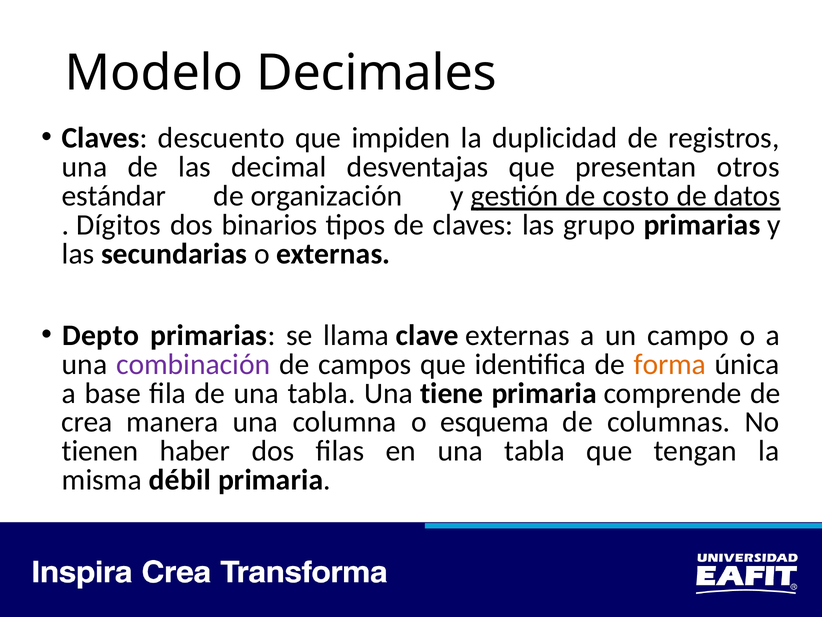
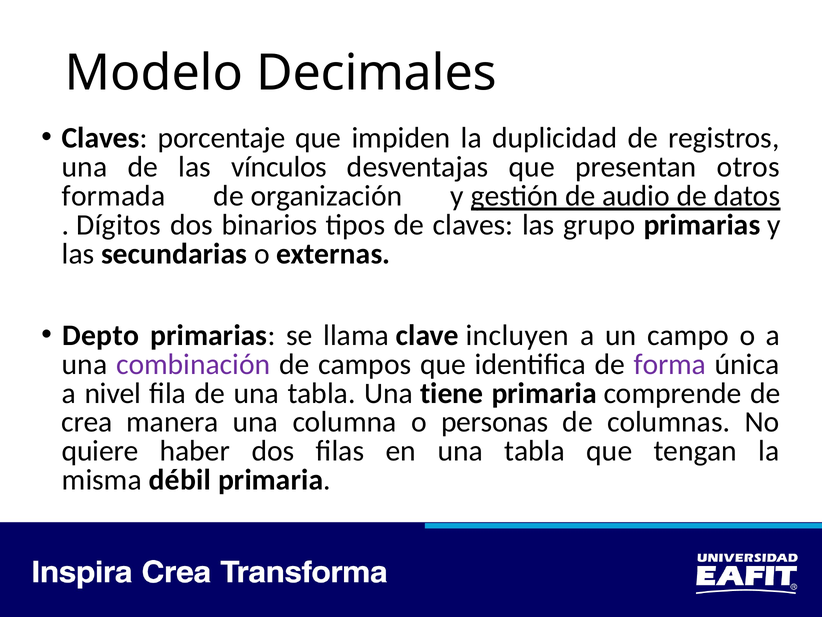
descuento: descuento -> porcentaje (222, 138)
decimal: decimal -> vínculos (279, 167)
estándar: estándar -> formada (114, 196)
costo: costo -> audio (636, 196)
clave externas: externas -> incluyen (517, 335)
forma colour: orange -> purple (670, 364)
base: base -> nivel (113, 393)
esquema: esquema -> personas (495, 422)
tienen: tienen -> quiere (100, 451)
